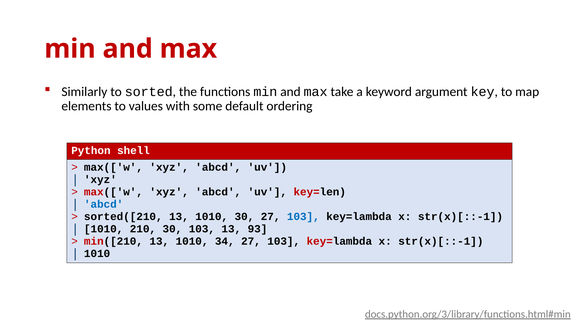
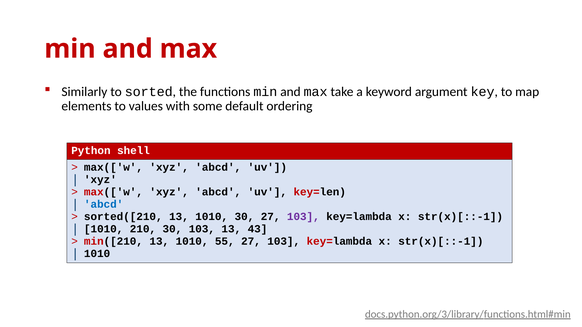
103 colour: blue -> purple (303, 217)
93: 93 -> 43 (258, 229)
34: 34 -> 55 (225, 242)
